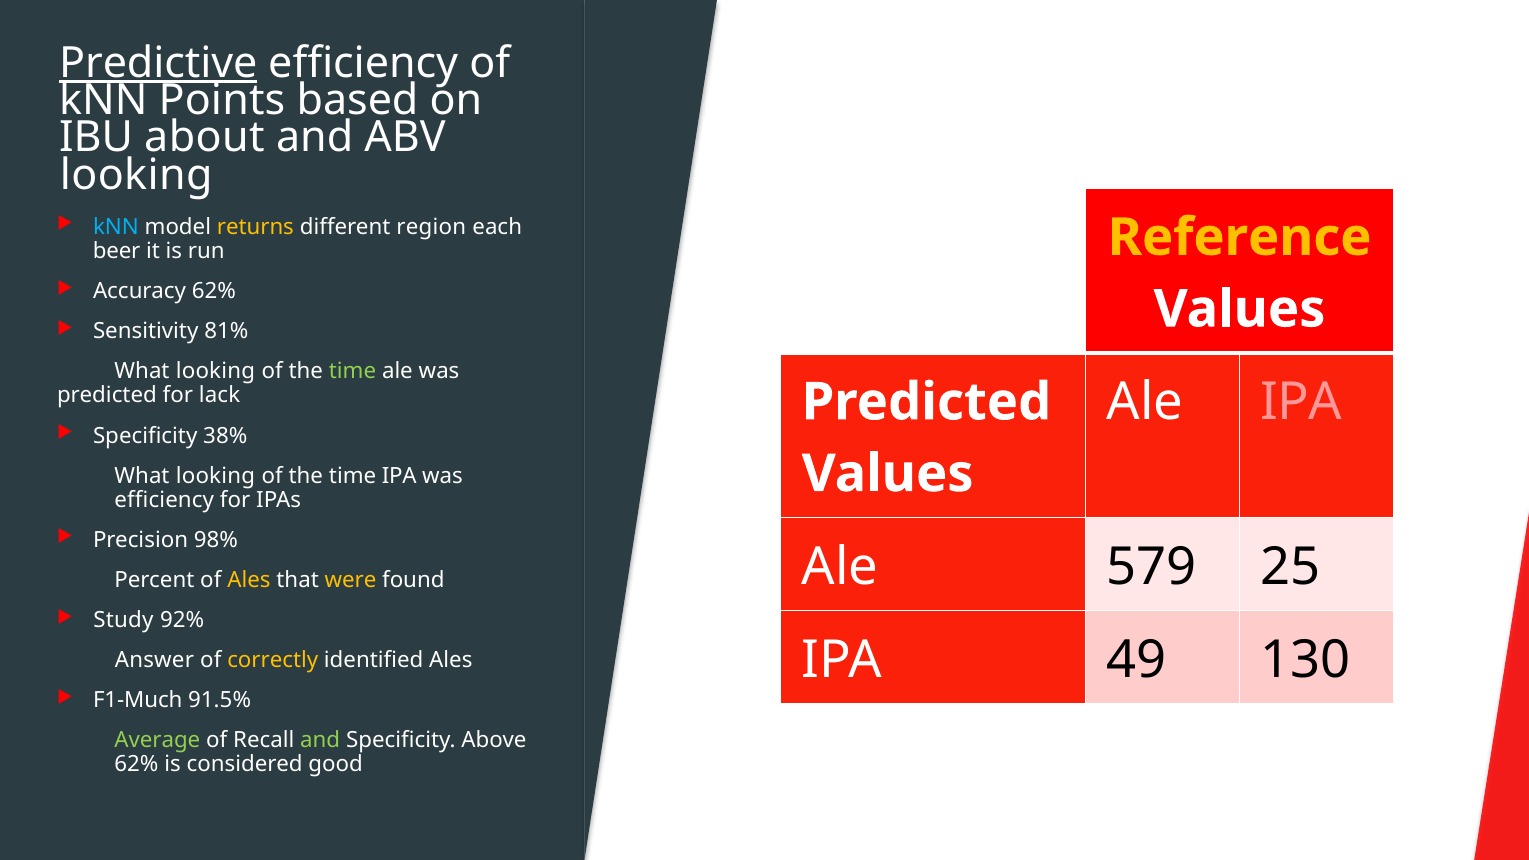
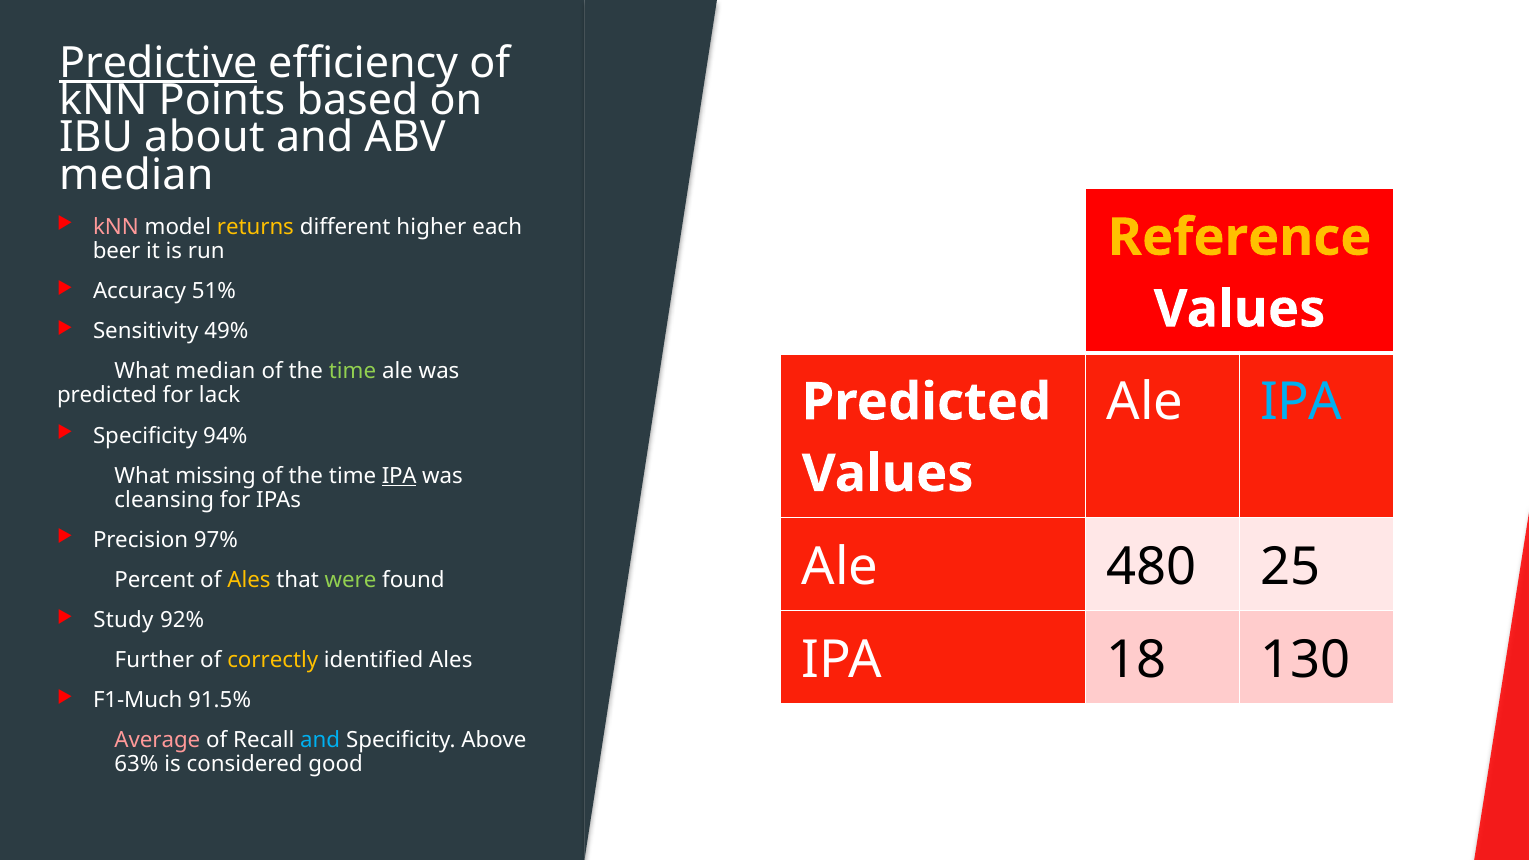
looking: looking -> median (136, 175)
kNN colour: light blue -> pink (116, 227)
region: region -> higher (431, 227)
Accuracy 62%: 62% -> 51% (214, 291)
81%: 81% -> 49% (226, 331)
looking: looking -> median (215, 371)
IPA colour: pink -> light blue (1301, 402)
38%: 38% -> 94% (225, 436)
looking: looking -> missing (216, 476)
IPA underline: none -> present (399, 476)
efficiency: efficiency -> cleansing (164, 500)
98%: 98% -> 97% (216, 540)
579: 579 -> 480 (1152, 567)
were colour: yellow -> light green (351, 580)
49: 49 -> 18 (1137, 660)
Answer: Answer -> Further (154, 660)
Average colour: light green -> pink (157, 741)
and colour: light green -> light blue (320, 741)
62%: 62% -> 63% (136, 765)
